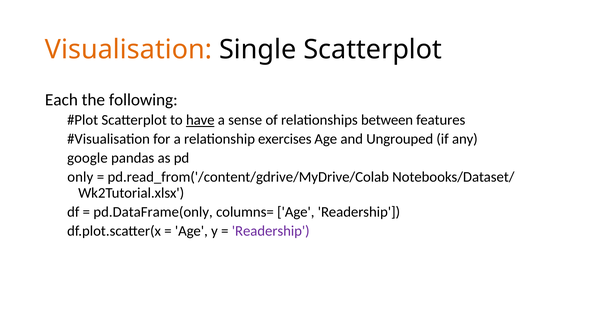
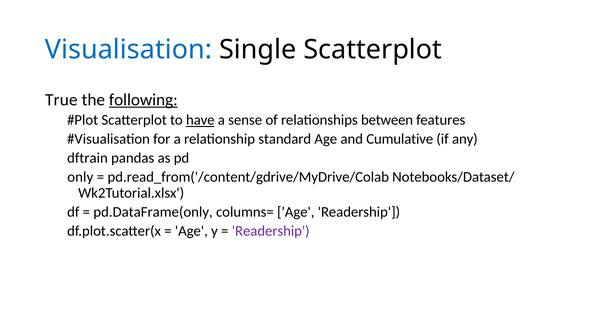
Visualisation colour: orange -> blue (129, 50)
Each: Each -> True (61, 100)
following underline: none -> present (143, 100)
exercises: exercises -> standard (285, 139)
Ungrouped: Ungrouped -> Cumulative (400, 139)
google: google -> dftrain (87, 158)
